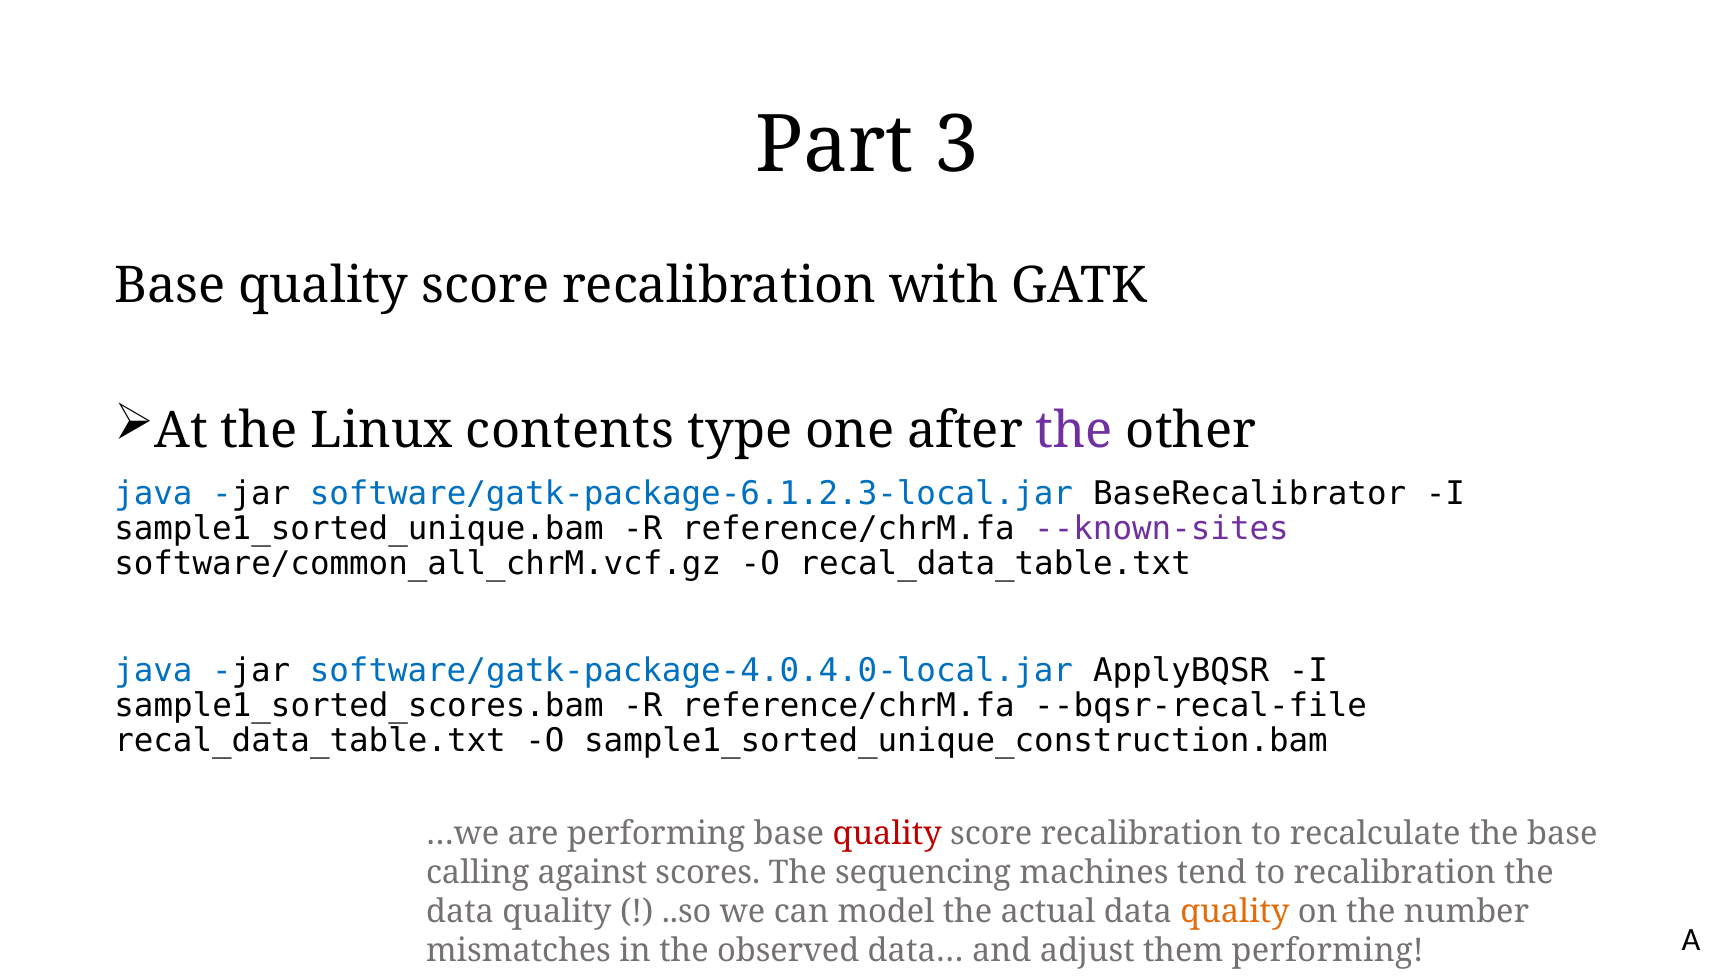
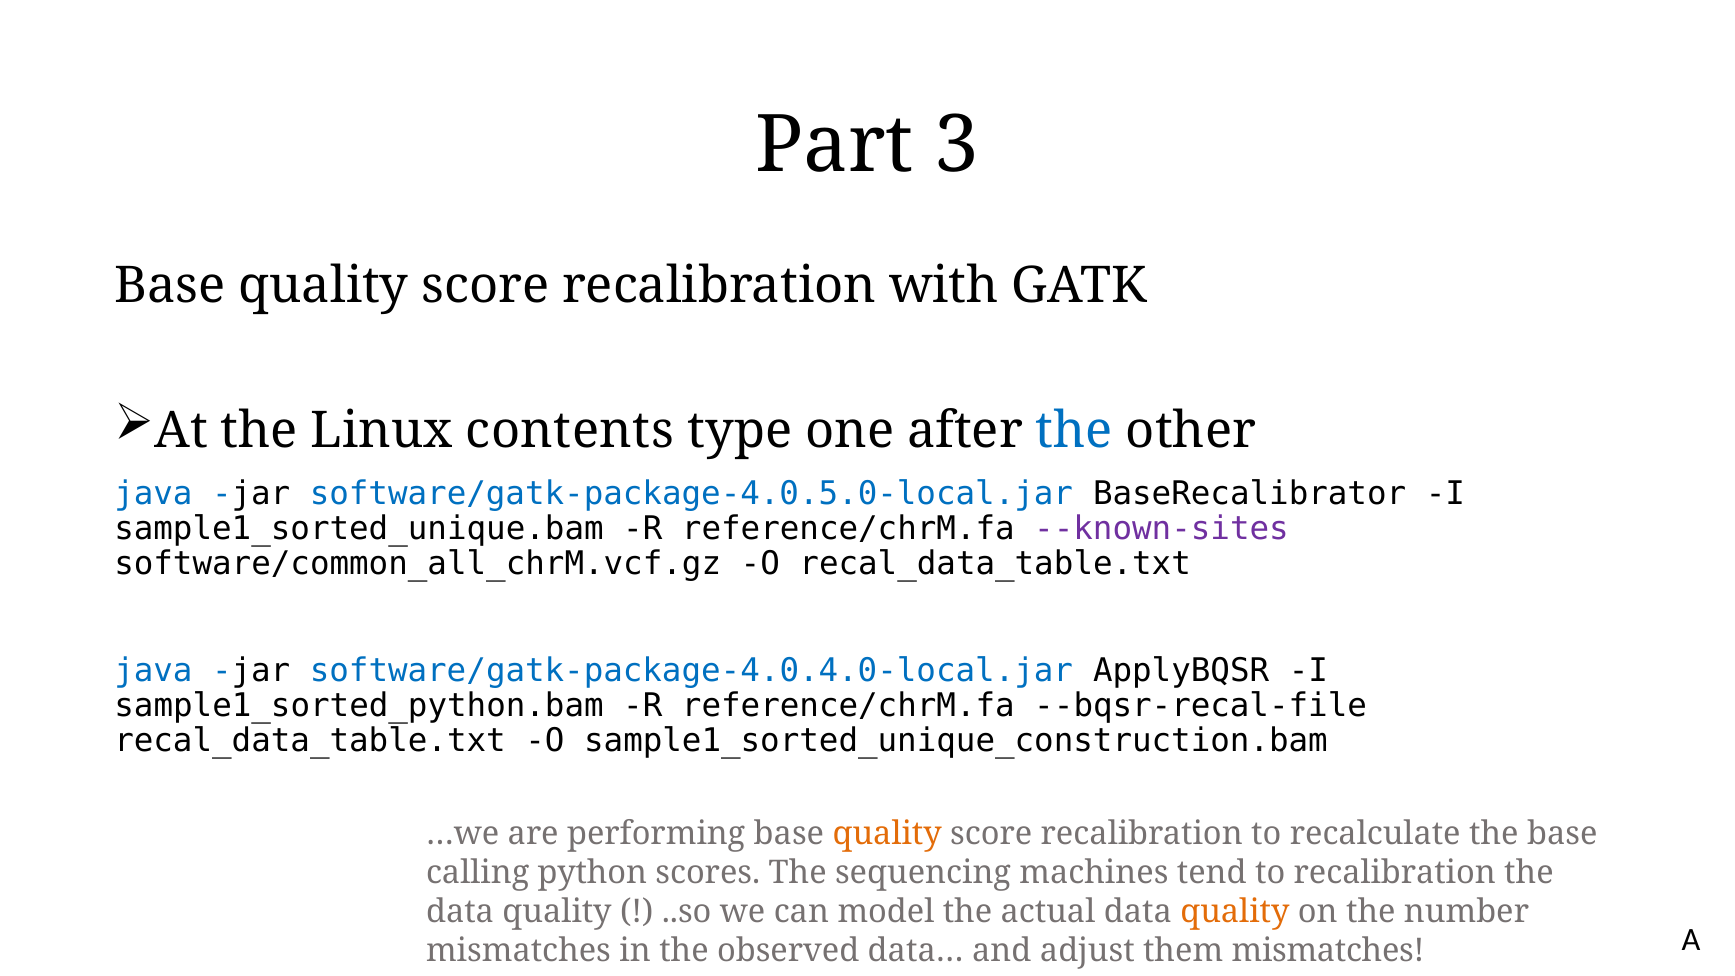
the colour: purple -> blue (1074, 431)
software/gatk-package-6.1.2.3-local.jar: software/gatk-package-6.1.2.3-local.jar -> software/gatk-package-4.0.5.0-local.jar (691, 494)
sample1_sorted_scores.bam: sample1_sorted_scores.bam -> sample1_sorted_python.bam (359, 706)
quality colour: red -> orange (887, 834)
against: against -> python (592, 873)
them performing: performing -> mismatches (1328, 951)
